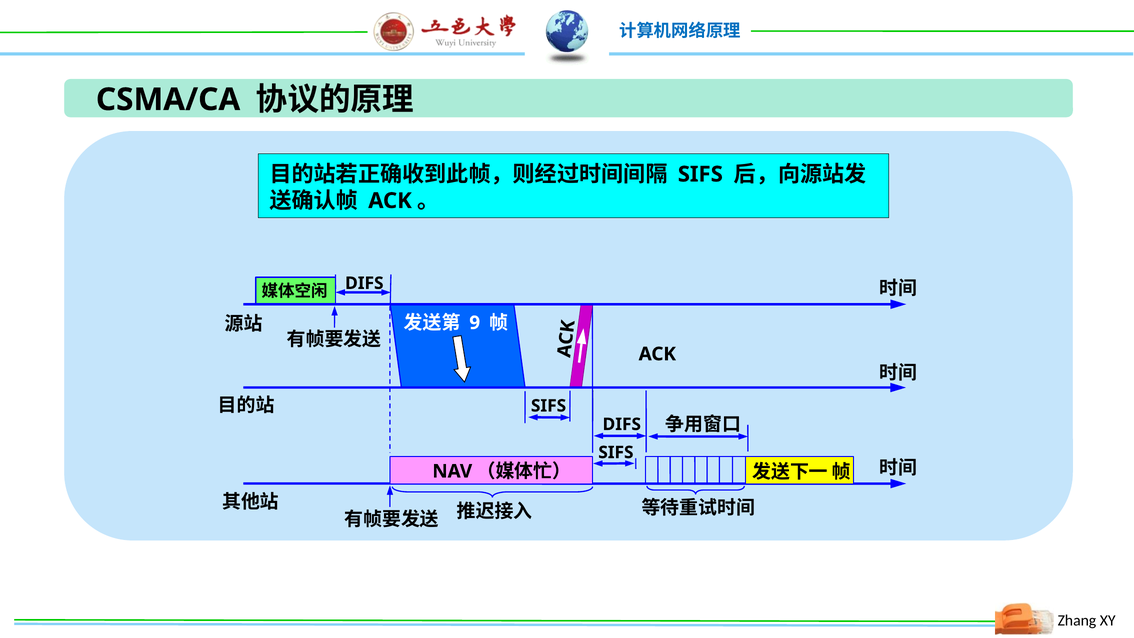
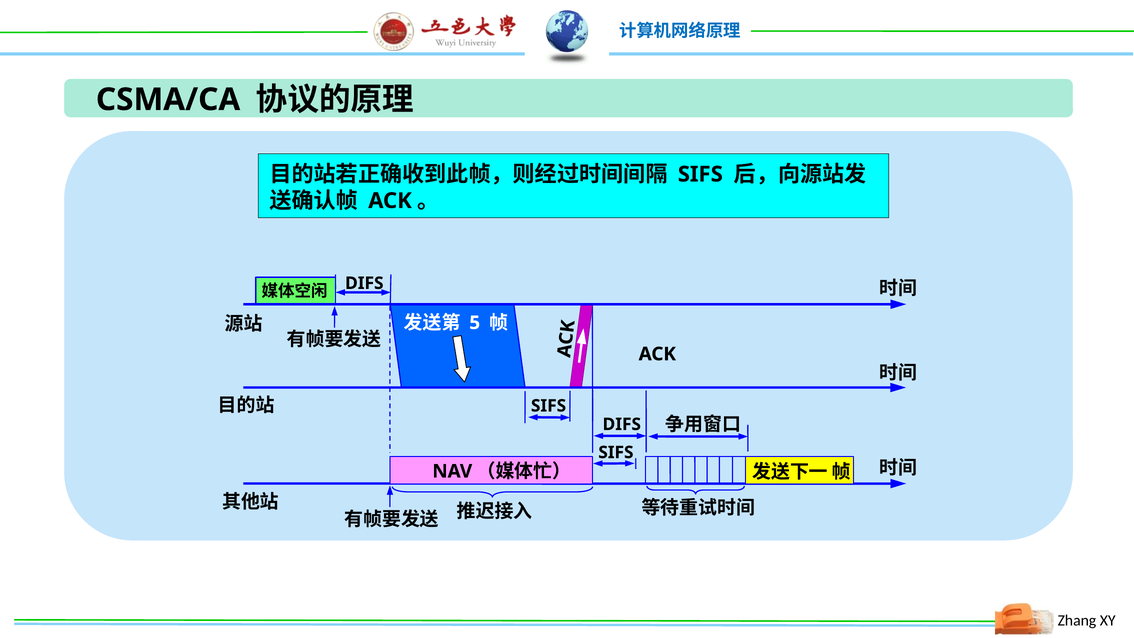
9: 9 -> 5 (475, 323)
